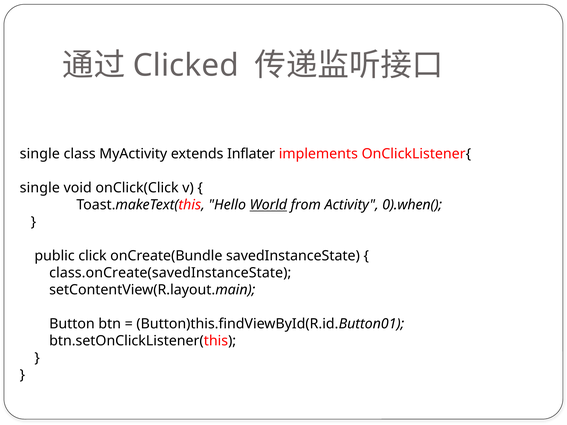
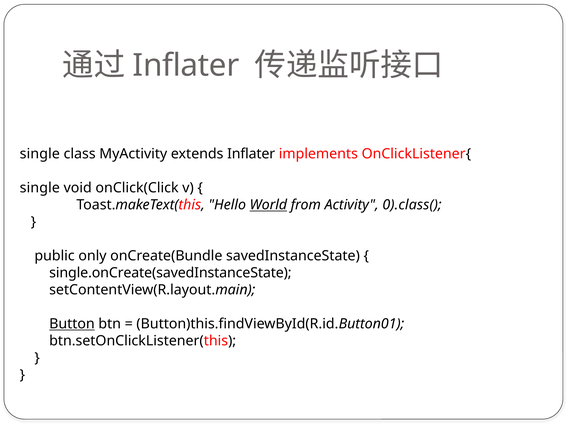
Clicked: Clicked -> Inflater (186, 66)
0).when(: 0).when( -> 0).class( (412, 205)
click: click -> only (92, 256)
class.onCreate(savedInstanceState: class.onCreate(savedInstanceState -> single.onCreate(savedInstanceState (170, 273)
Button underline: none -> present (72, 324)
